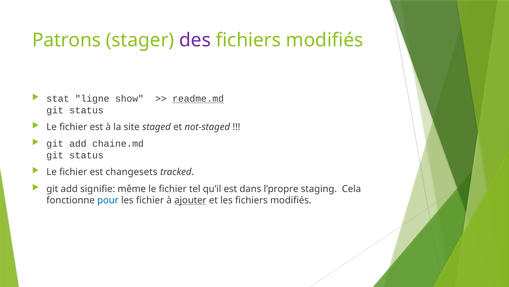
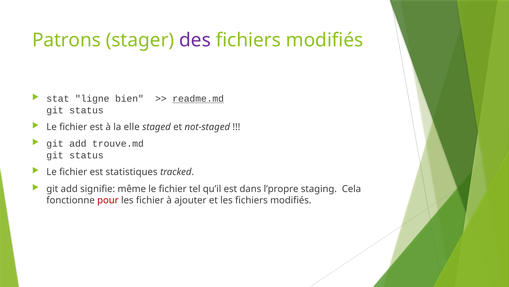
show: show -> bien (129, 99)
site: site -> elle (132, 127)
chaine.md: chaine.md -> trouve.md (118, 143)
changesets: changesets -> statistiques (132, 172)
pour colour: blue -> red (108, 200)
ajouter underline: present -> none (190, 200)
